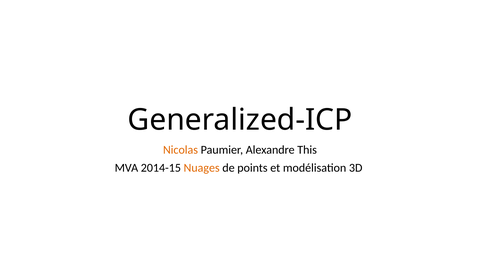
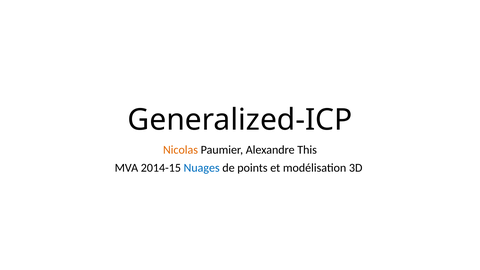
Nuages colour: orange -> blue (202, 168)
